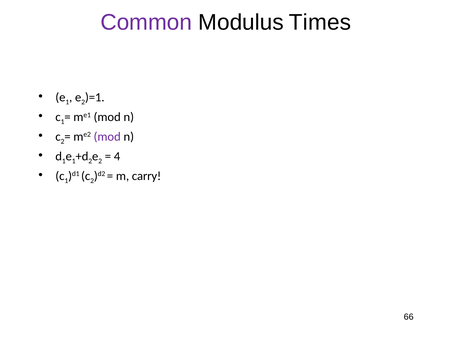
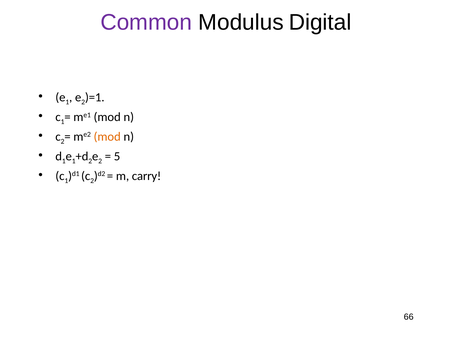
Times: Times -> Digital (320, 22)
mod colour: purple -> orange (107, 137)
4: 4 -> 5 (117, 156)
